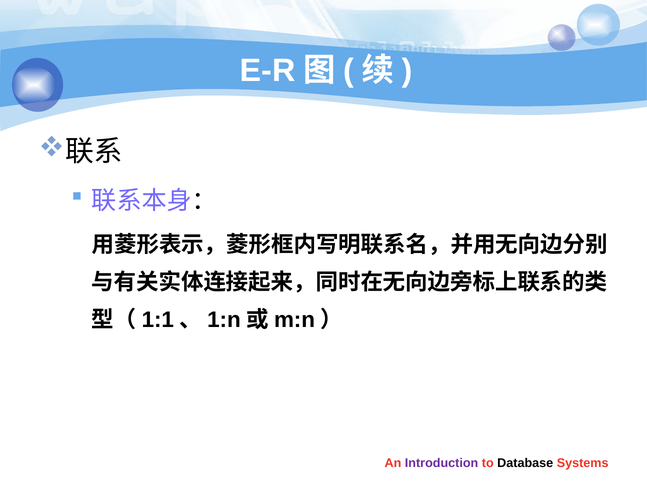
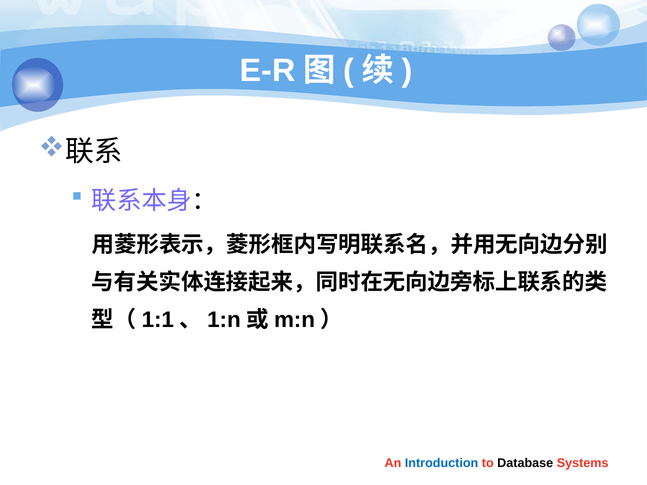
Introduction colour: purple -> blue (442, 463)
